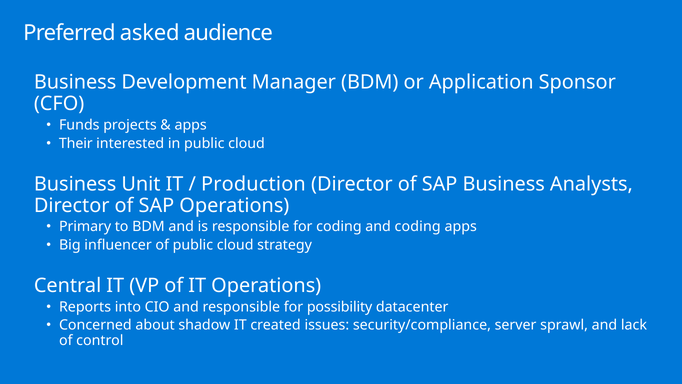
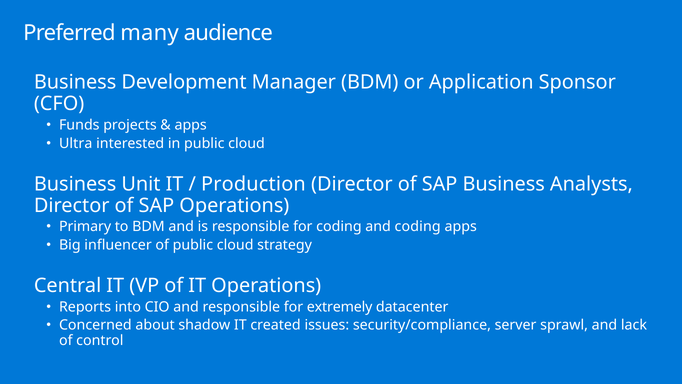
asked: asked -> many (150, 33)
Their: Their -> Ultra (76, 143)
possibility: possibility -> extremely (340, 307)
